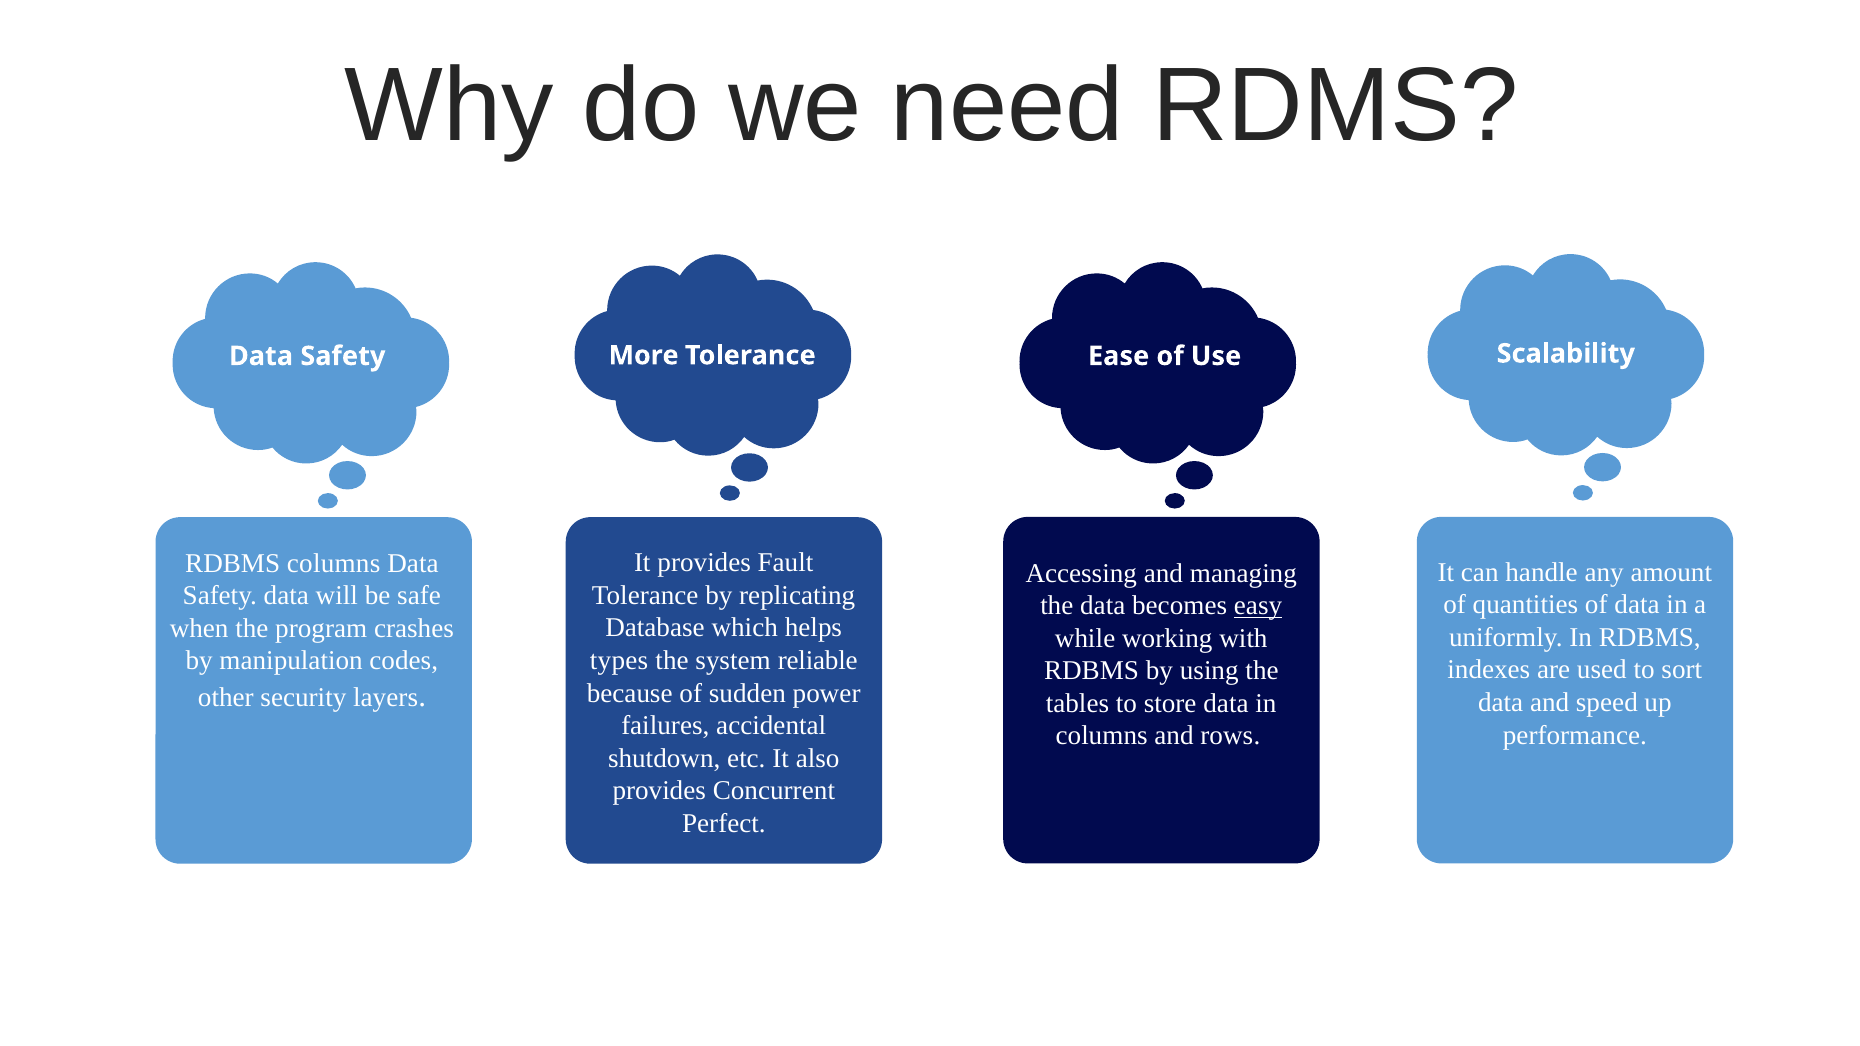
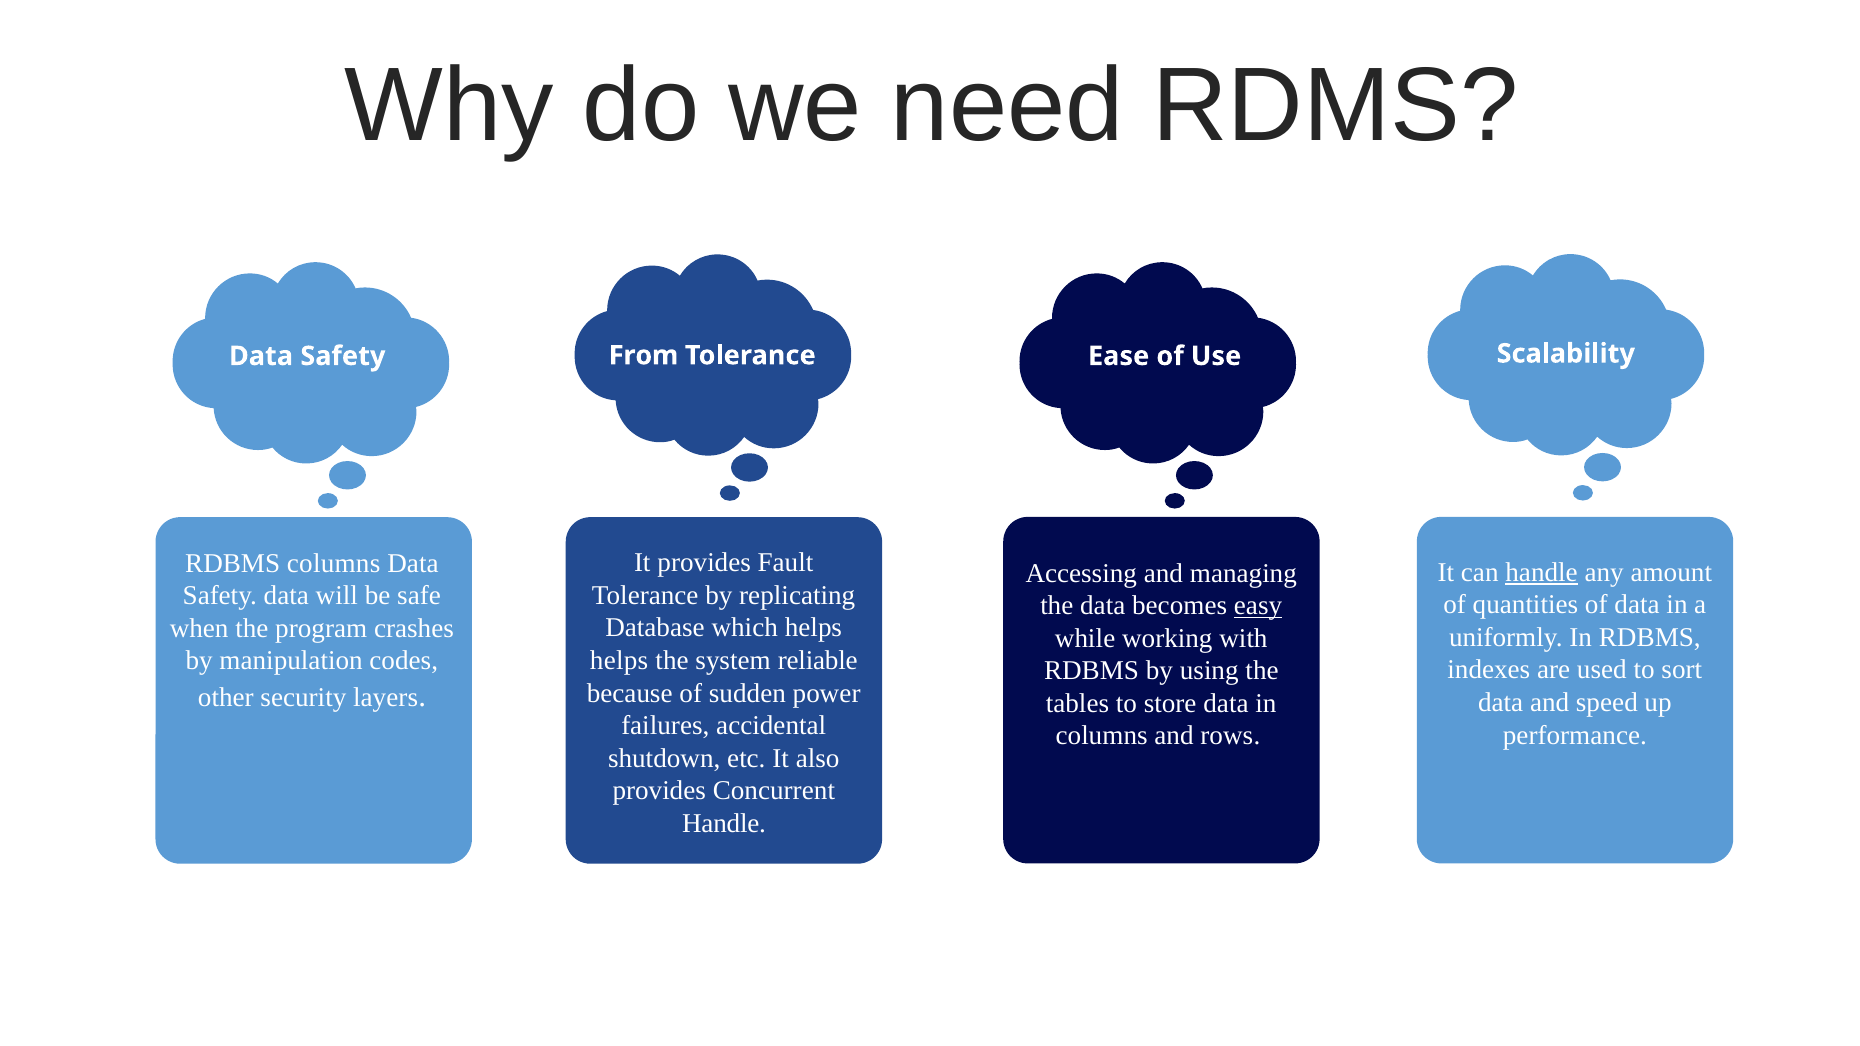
More: More -> From (644, 356)
handle underline: none -> present (1542, 572)
types: types -> helps (619, 661)
Perfect: Perfect -> Handle (724, 824)
